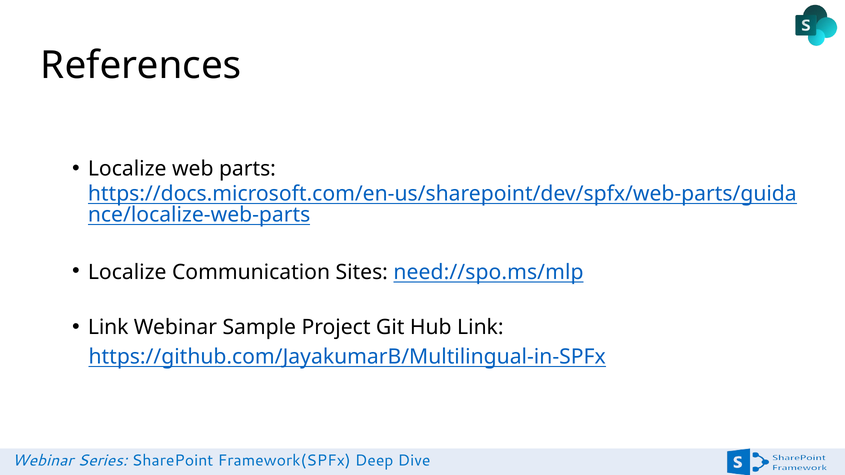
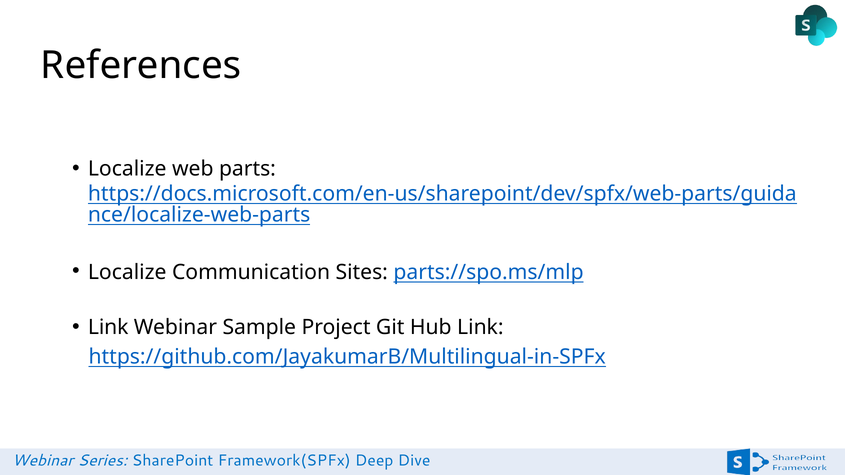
need://spo.ms/mlp: need://spo.ms/mlp -> parts://spo.ms/mlp (489, 272)
